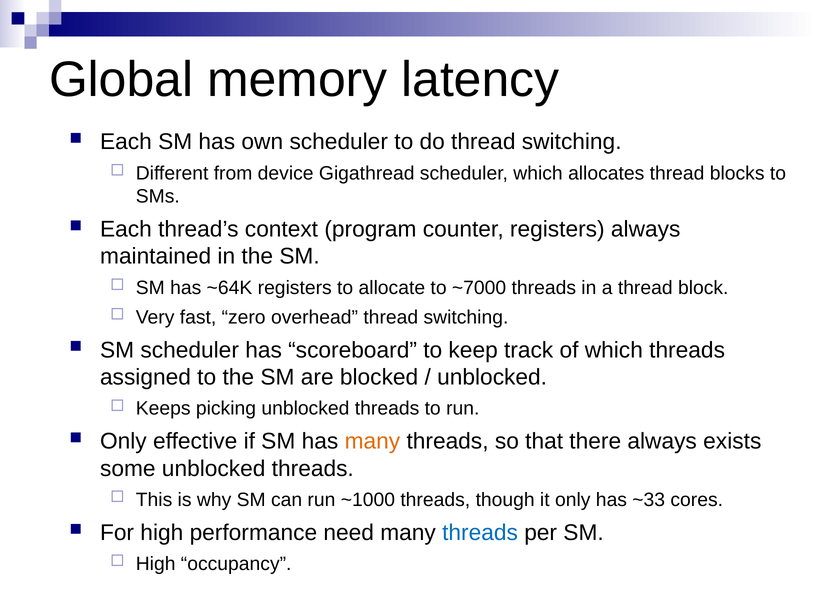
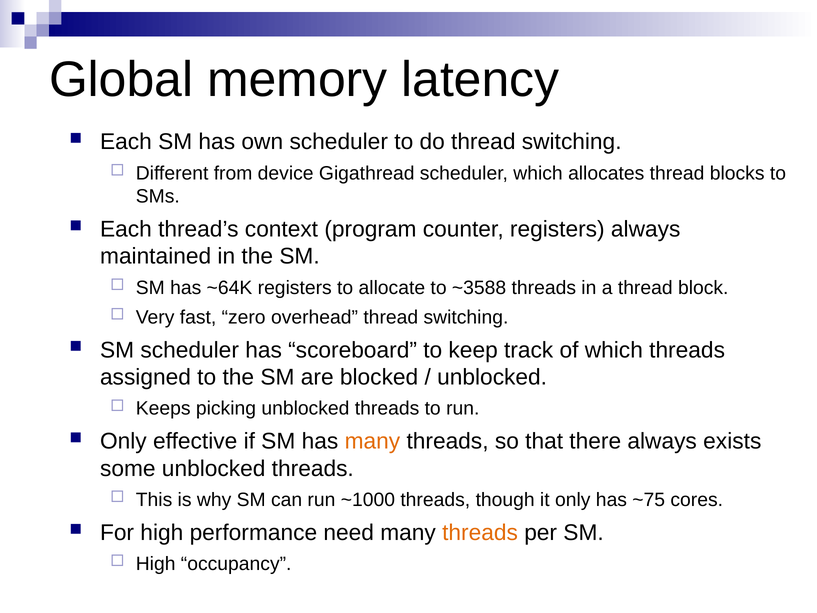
~7000: ~7000 -> ~3588 (479, 288)
~33: ~33 -> ~75 (649, 500)
threads colour: blue -> orange (480, 532)
